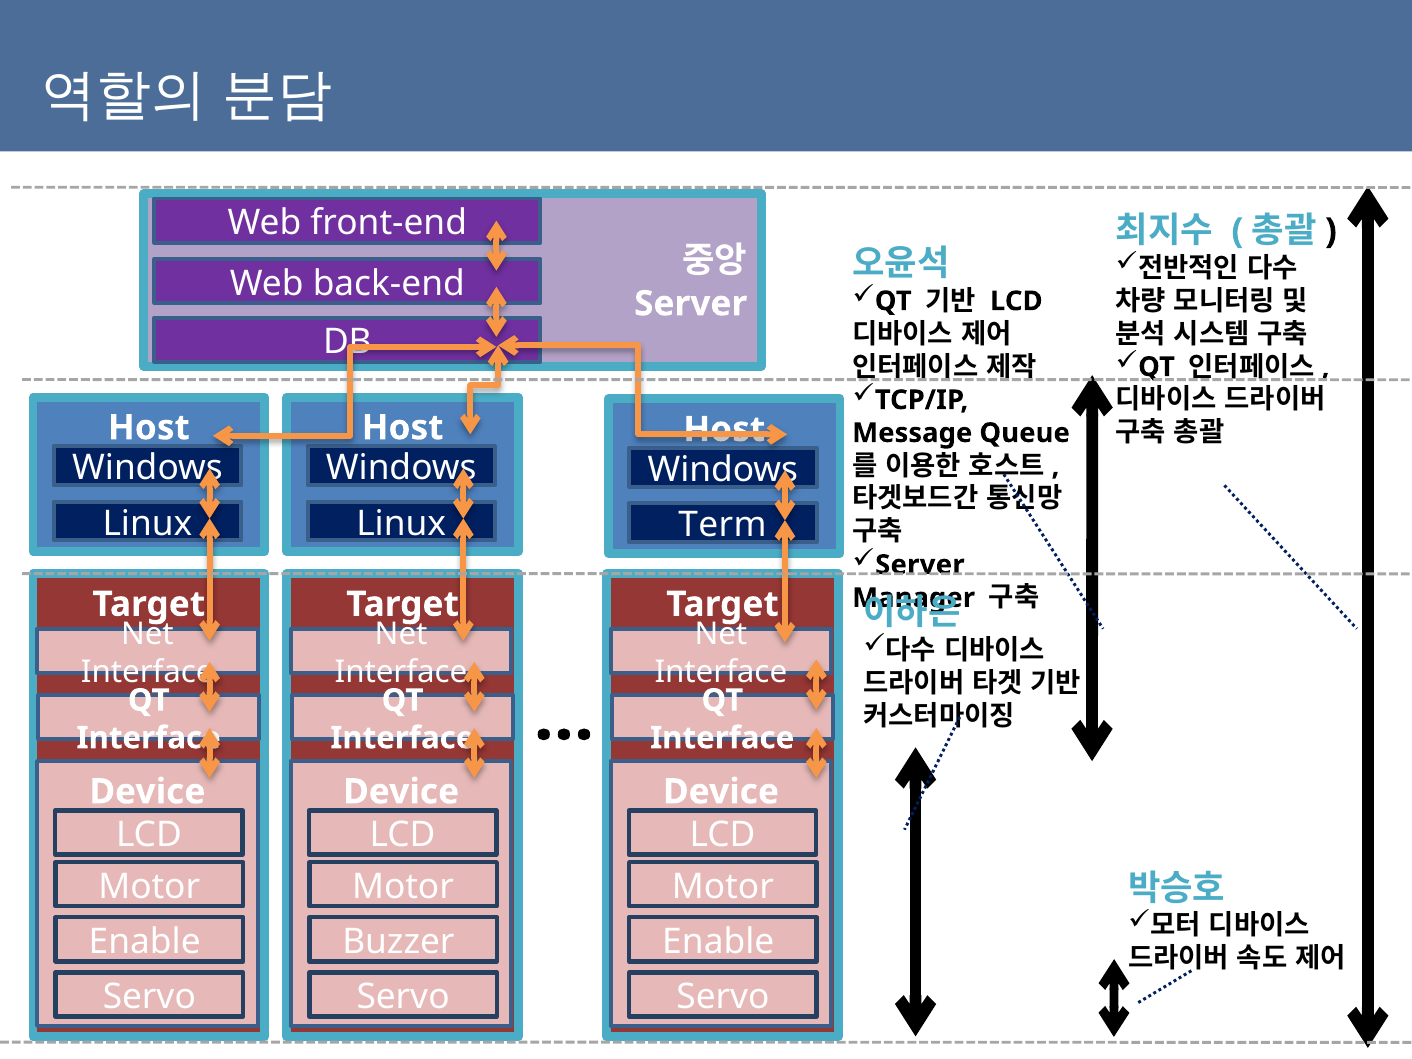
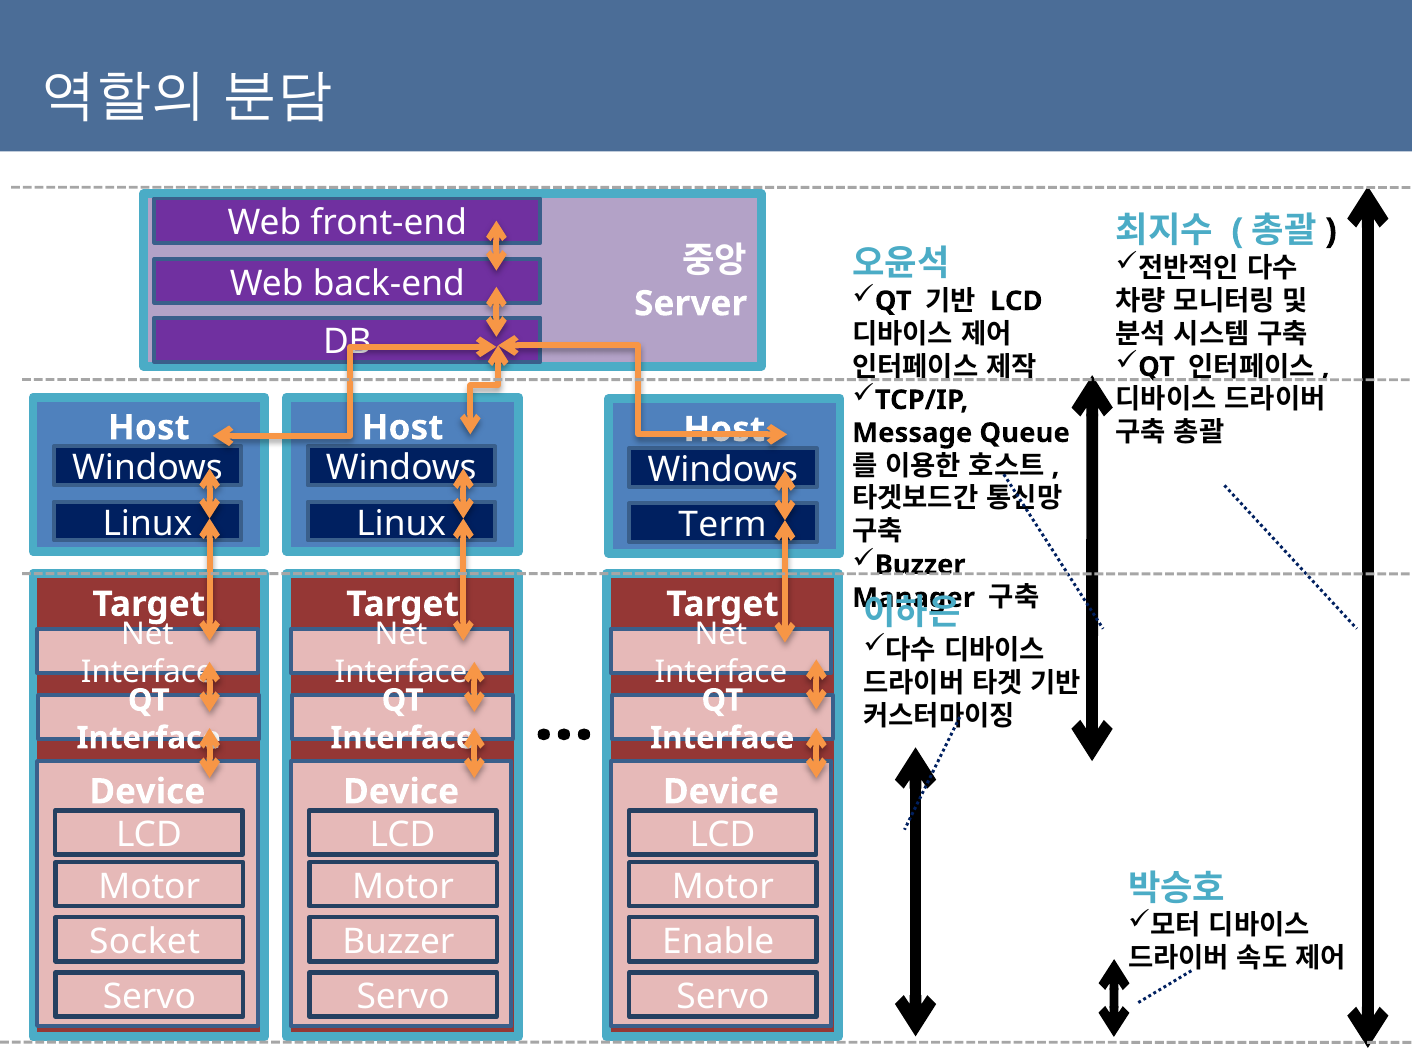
Server: Server -> Buzzer (920, 565)
Enable: Enable -> Socket (145, 942)
